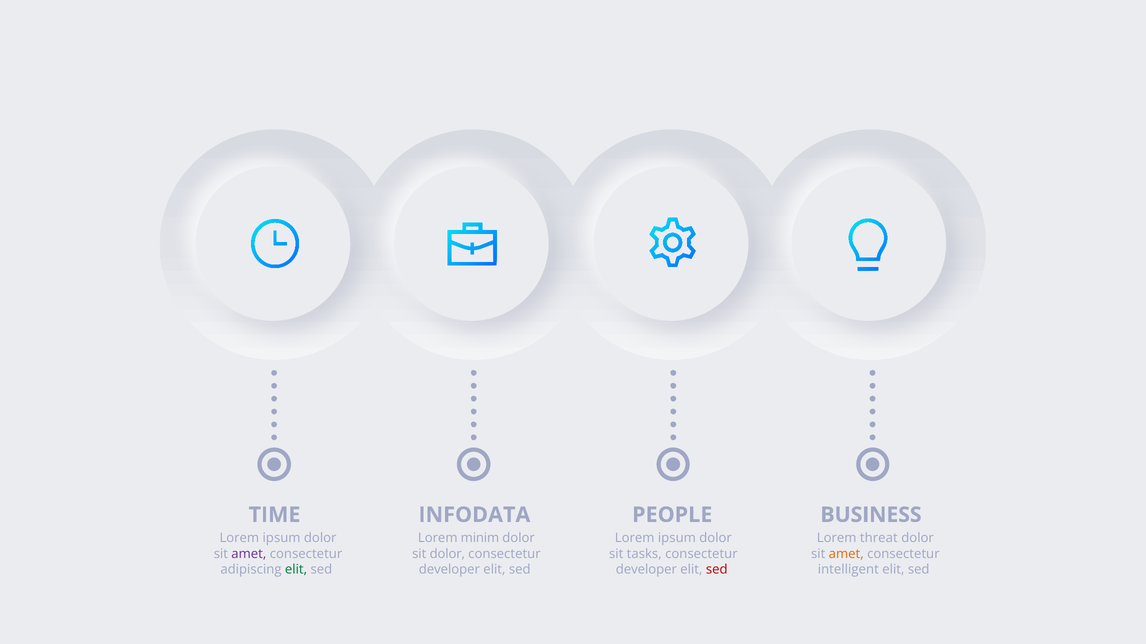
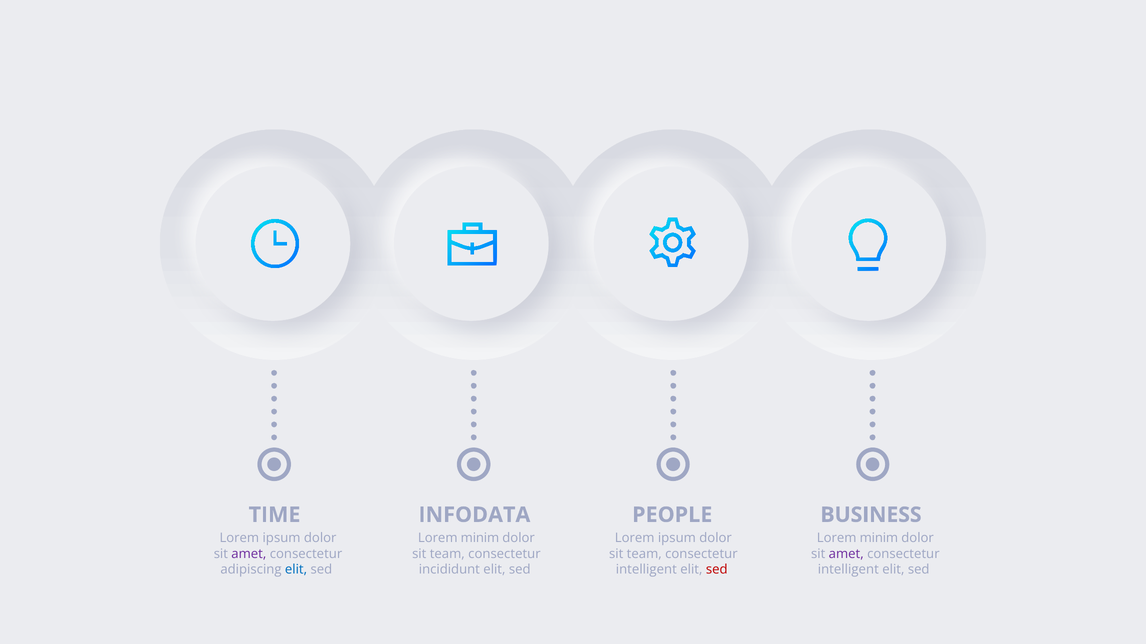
threat: threat -> minim (879, 538)
dolor: dolor -> team (447, 554)
tasks: tasks -> team (644, 554)
amet colour: orange -> purple (846, 554)
elit colour: green -> blue (296, 570)
developer: developer -> incididunt (449, 570)
developer: developer -> intelligent (646, 570)
